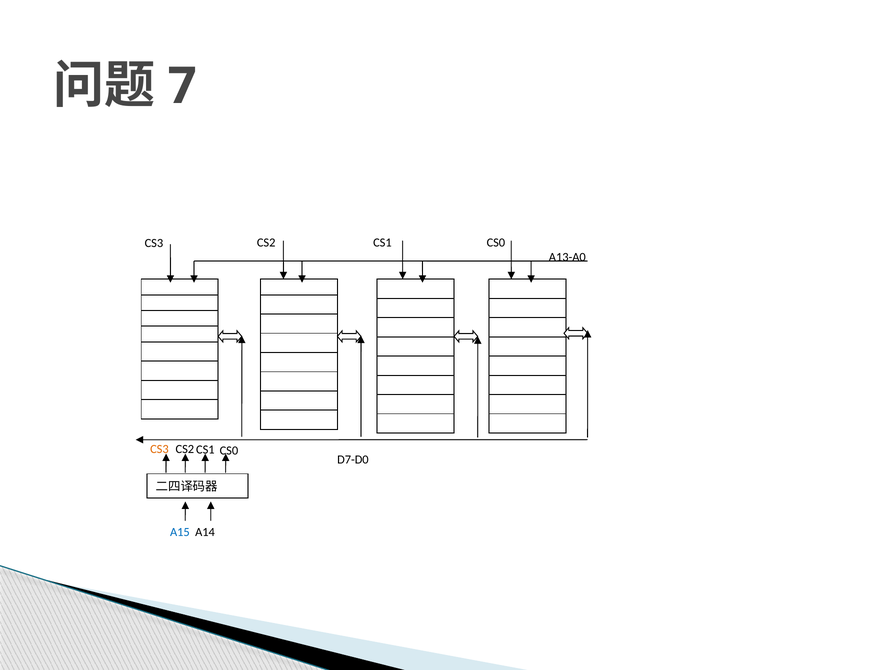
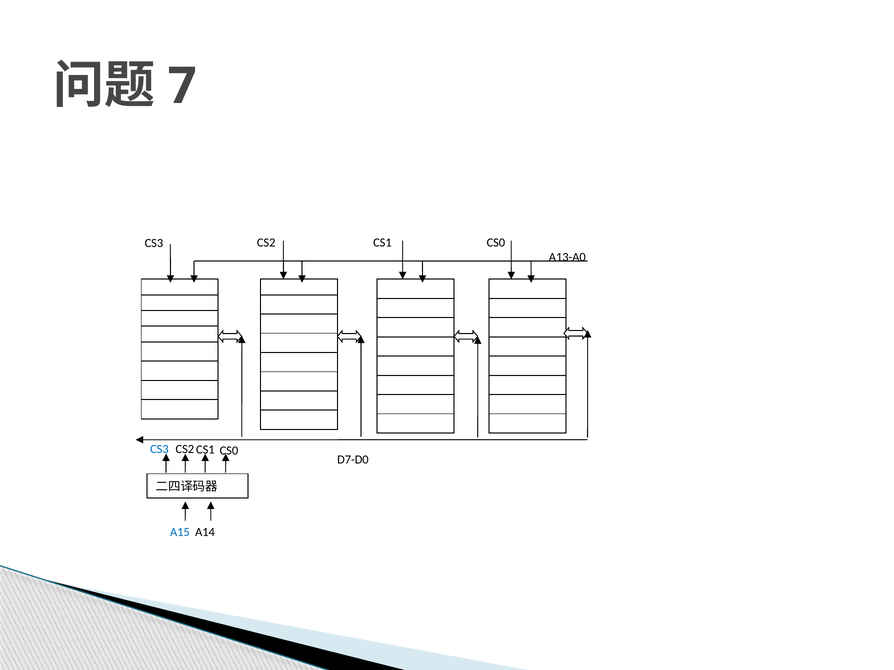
CS3 colour: orange -> blue (159, 450)
